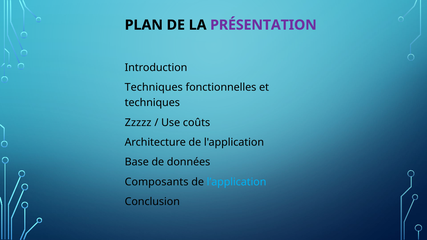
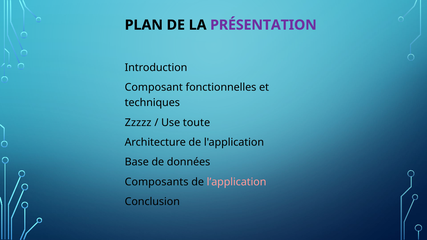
Techniques: Techniques -> Composant (154, 87)
coûts: coûts -> toute (196, 123)
l’application colour: light blue -> pink (237, 182)
